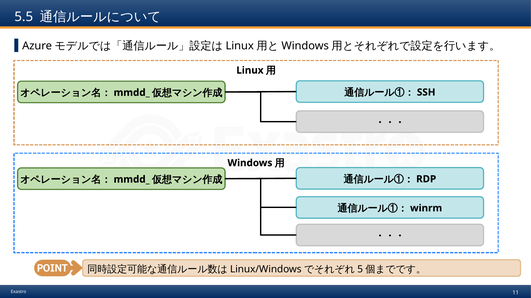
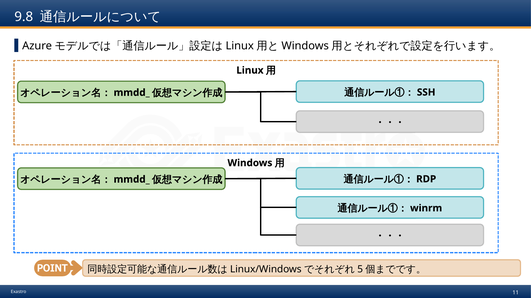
5.5: 5.5 -> 9.8 (24, 17)
